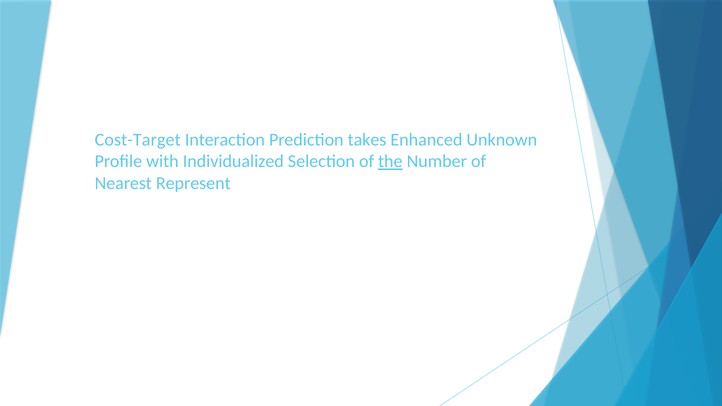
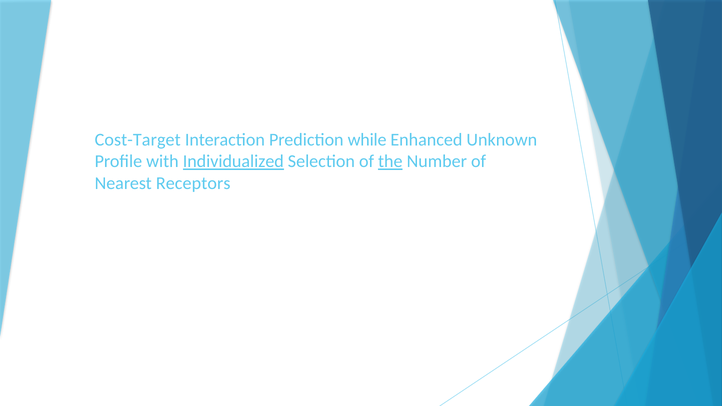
takes: takes -> while (367, 140)
Individualized underline: none -> present (233, 162)
Represent: Represent -> Receptors (193, 183)
